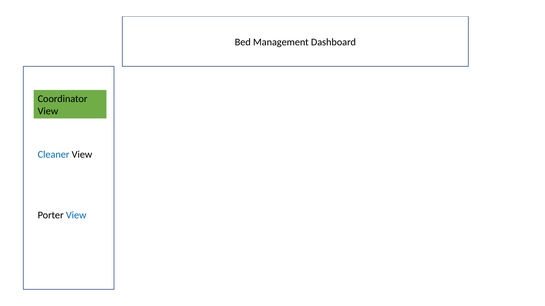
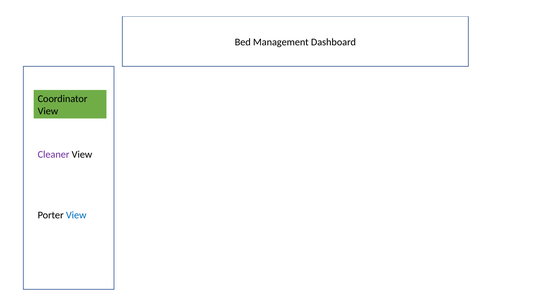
Cleaner colour: blue -> purple (54, 155)
